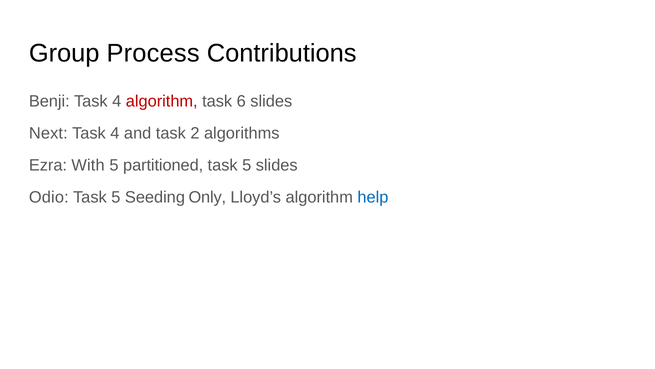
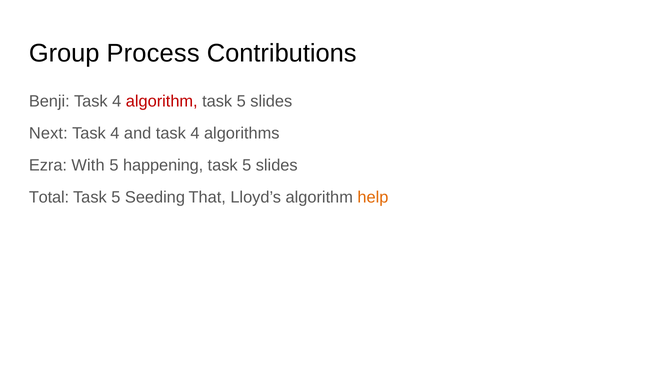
6: 6 -> 5 (241, 101)
and task 2: 2 -> 4 (195, 133)
partitioned: partitioned -> happening (163, 165)
Odio: Odio -> Total (49, 197)
Only: Only -> That (207, 197)
help colour: blue -> orange (373, 197)
